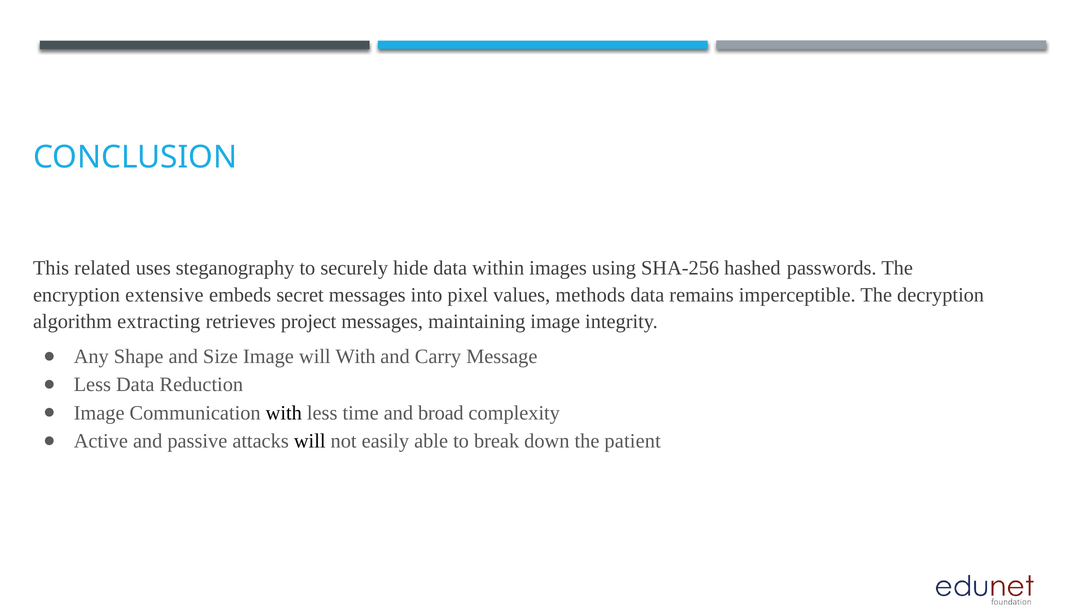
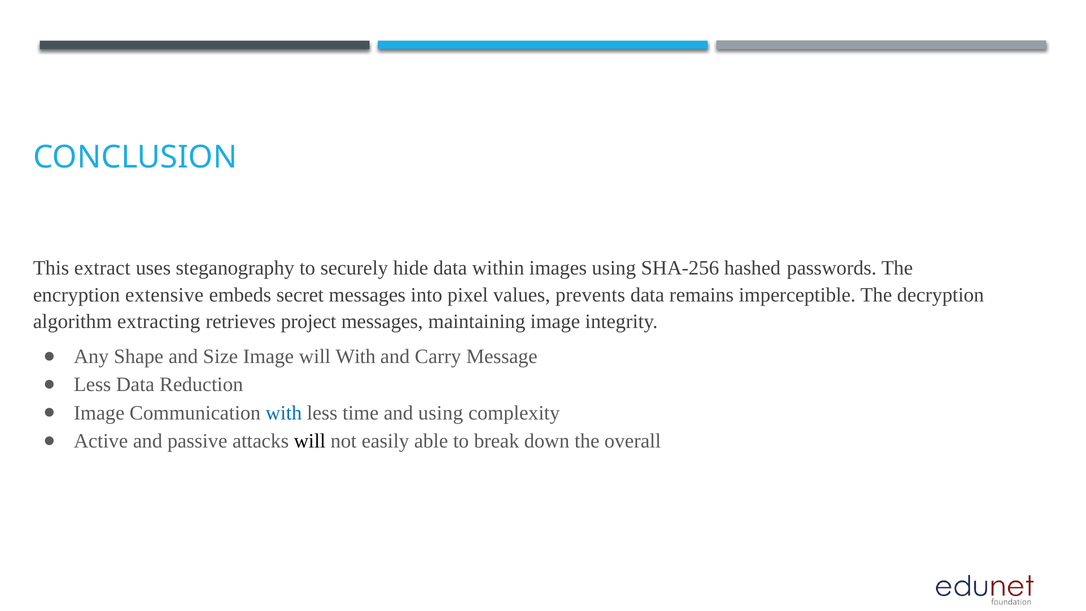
related: related -> extract (102, 268)
methods: methods -> prevents (590, 295)
with colour: black -> blue (284, 413)
and broad: broad -> using (441, 413)
patient: patient -> overall (633, 441)
